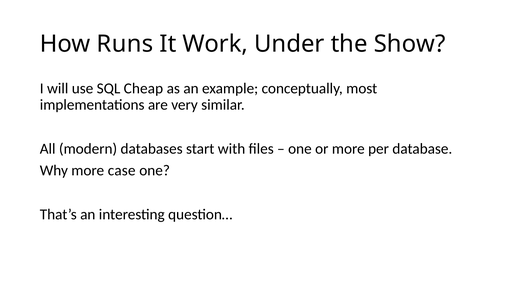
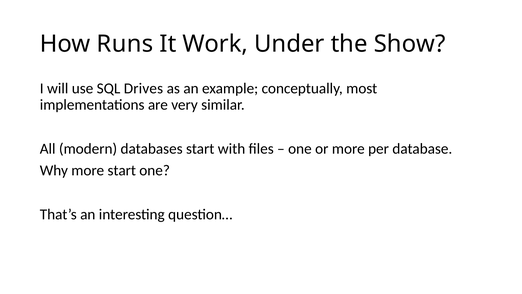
Cheap: Cheap -> Drives (143, 88)
more case: case -> start (122, 170)
